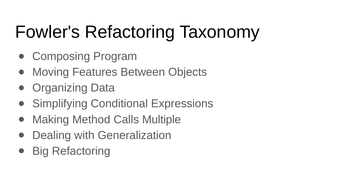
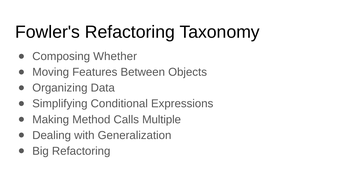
Program: Program -> Whether (115, 56)
